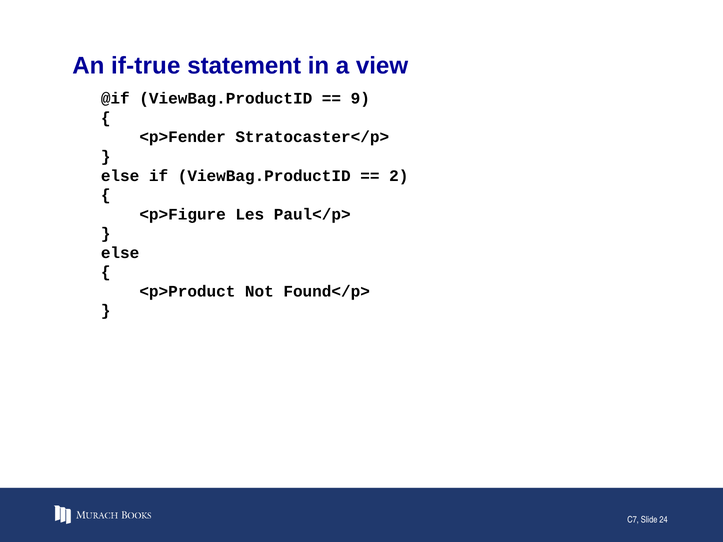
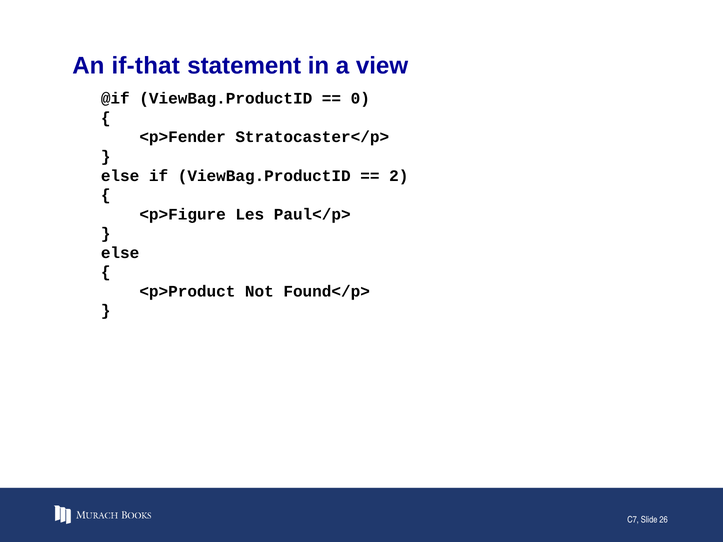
if-true: if-true -> if-that (146, 66)
9: 9 -> 0 (360, 99)
24: 24 -> 26 (664, 520)
